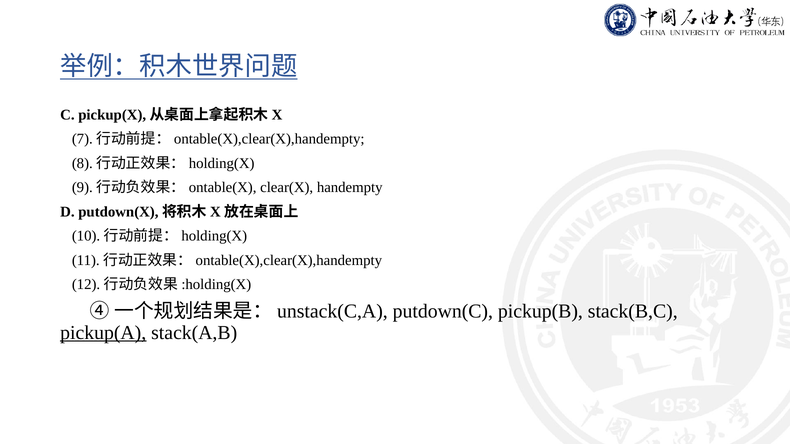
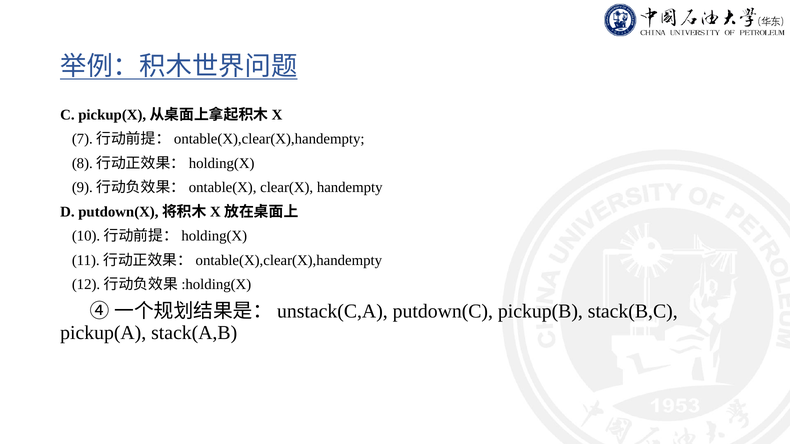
pickup(A underline: present -> none (103, 333)
